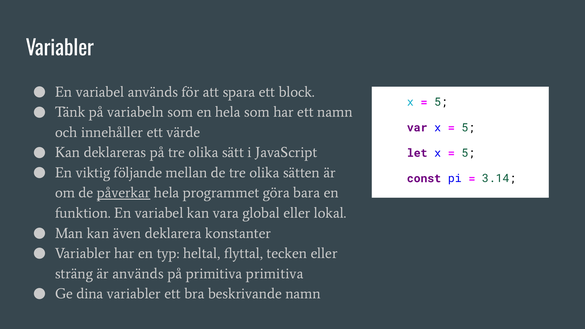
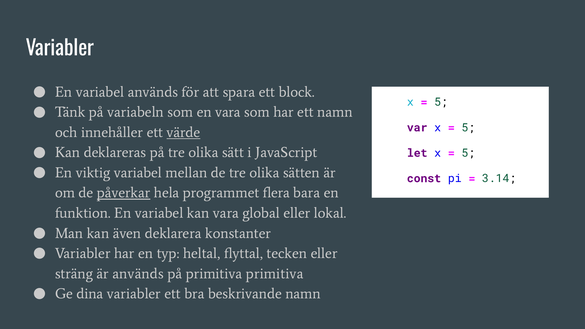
en hela: hela -> vara (228, 112)
värde underline: none -> present (183, 132)
viktig följande: följande -> variabel (138, 173)
göra: göra -> flera (276, 193)
